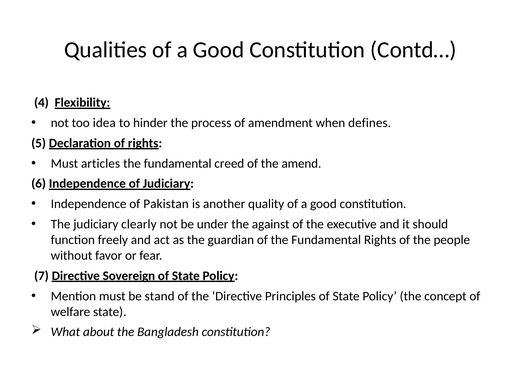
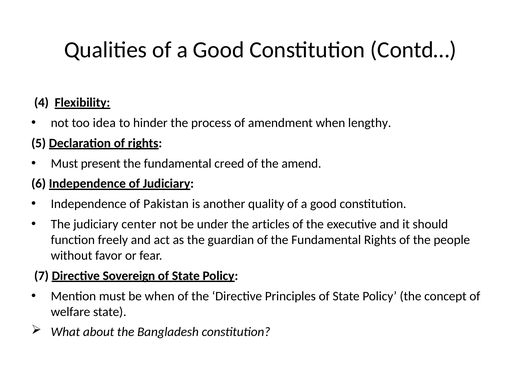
defines: defines -> lengthy (370, 123)
articles: articles -> present (101, 163)
clearly: clearly -> center (139, 224)
against: against -> articles (271, 224)
be stand: stand -> when (160, 296)
